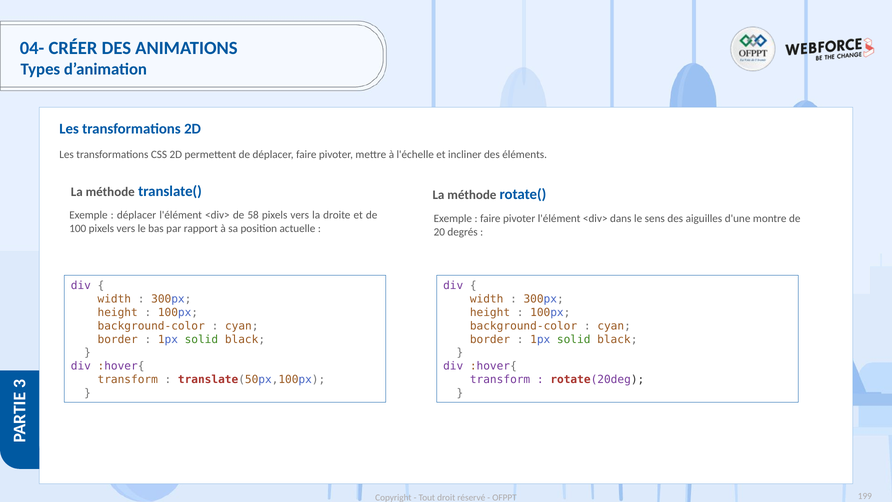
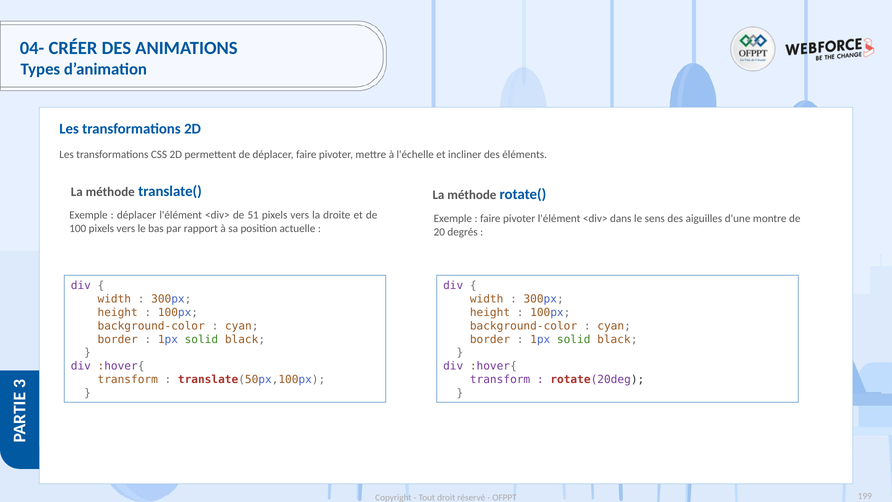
58: 58 -> 51 (253, 215)
